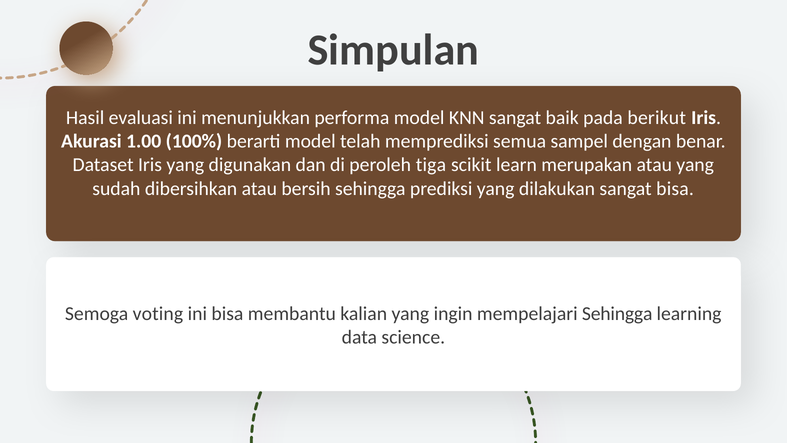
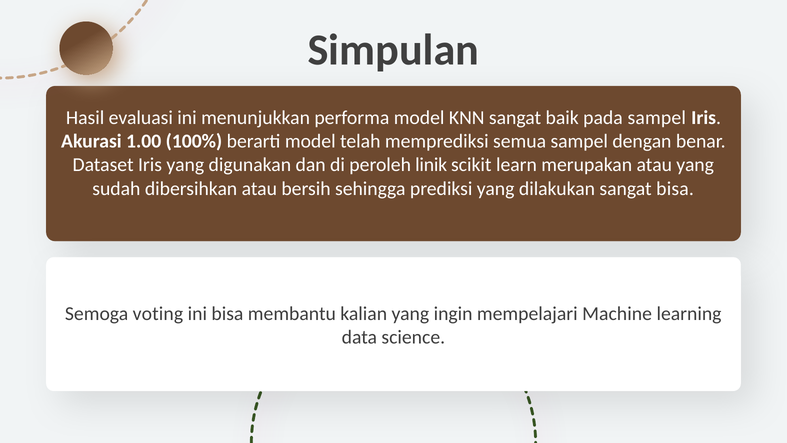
pada berikut: berikut -> sampel (657, 118)
tiga: tiga -> linik (431, 165)
mempelajari Sehingga: Sehingga -> Machine (617, 313)
